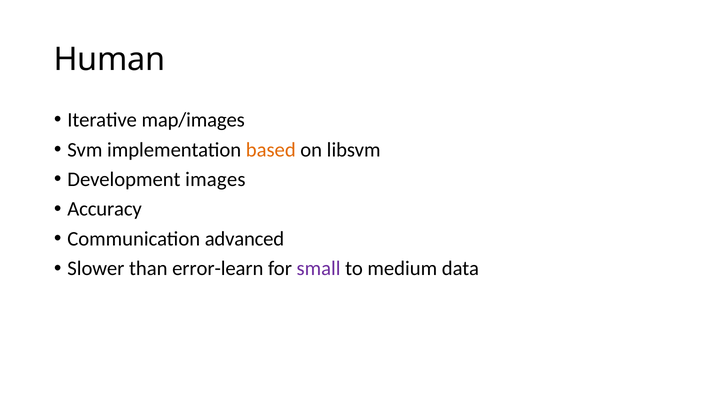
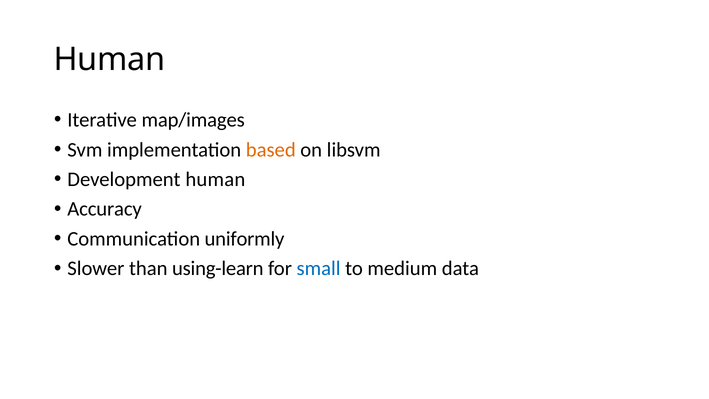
Development images: images -> human (215, 179)
advanced: advanced -> uniformly (244, 239)
error-learn: error-learn -> using-learn (218, 269)
small colour: purple -> blue (319, 269)
